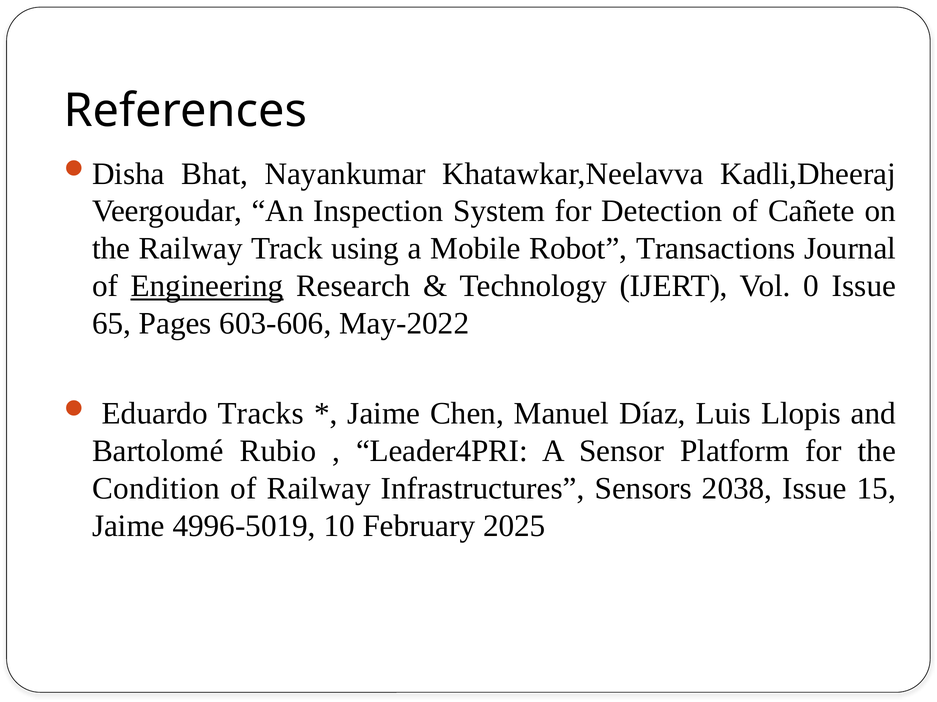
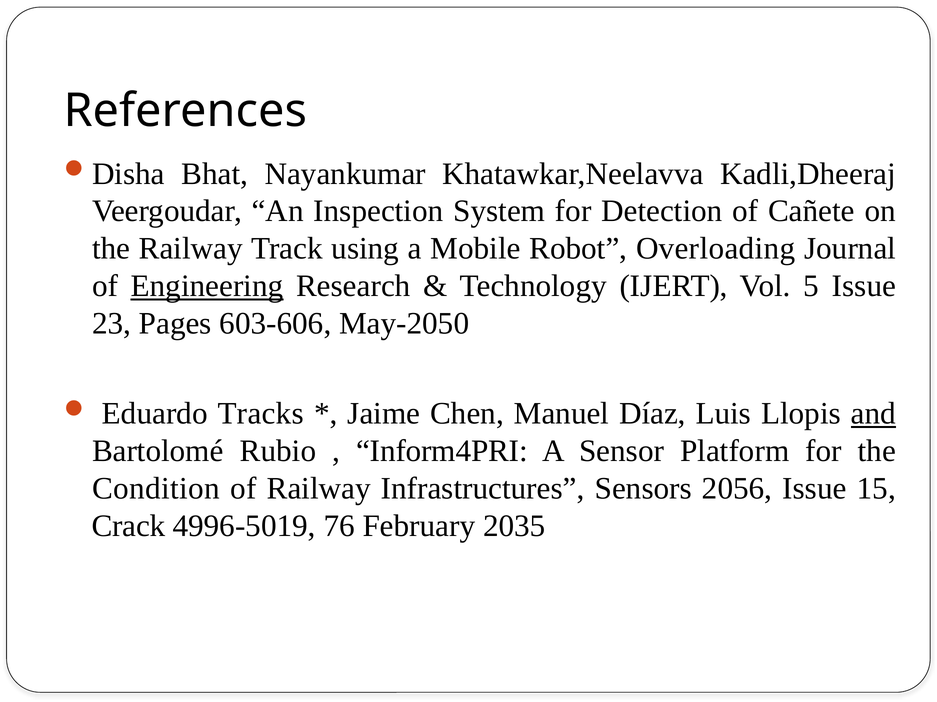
Transactions: Transactions -> Overloading (716, 249)
0: 0 -> 5 (811, 286)
65: 65 -> 23 (112, 324)
May-2022: May-2022 -> May-2050 (404, 324)
and underline: none -> present (873, 414)
Leader4PRI: Leader4PRI -> Inform4PRI (442, 451)
2038: 2038 -> 2056 (737, 489)
Jaime: Jaime -> Crack (129, 526)
10: 10 -> 76 (339, 526)
2025: 2025 -> 2035 (514, 526)
